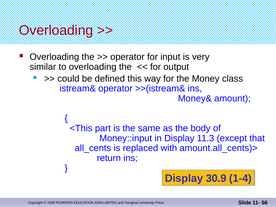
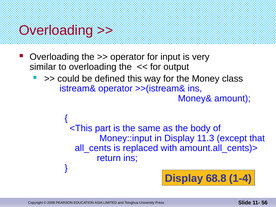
30.9: 30.9 -> 68.8 (216, 178)
